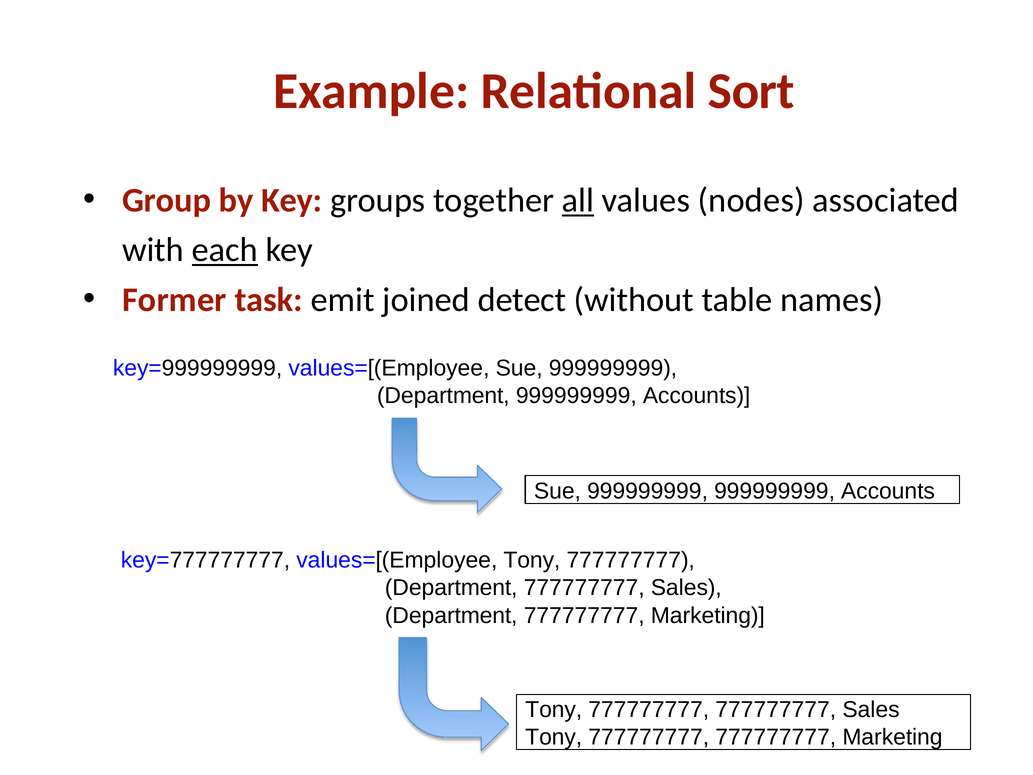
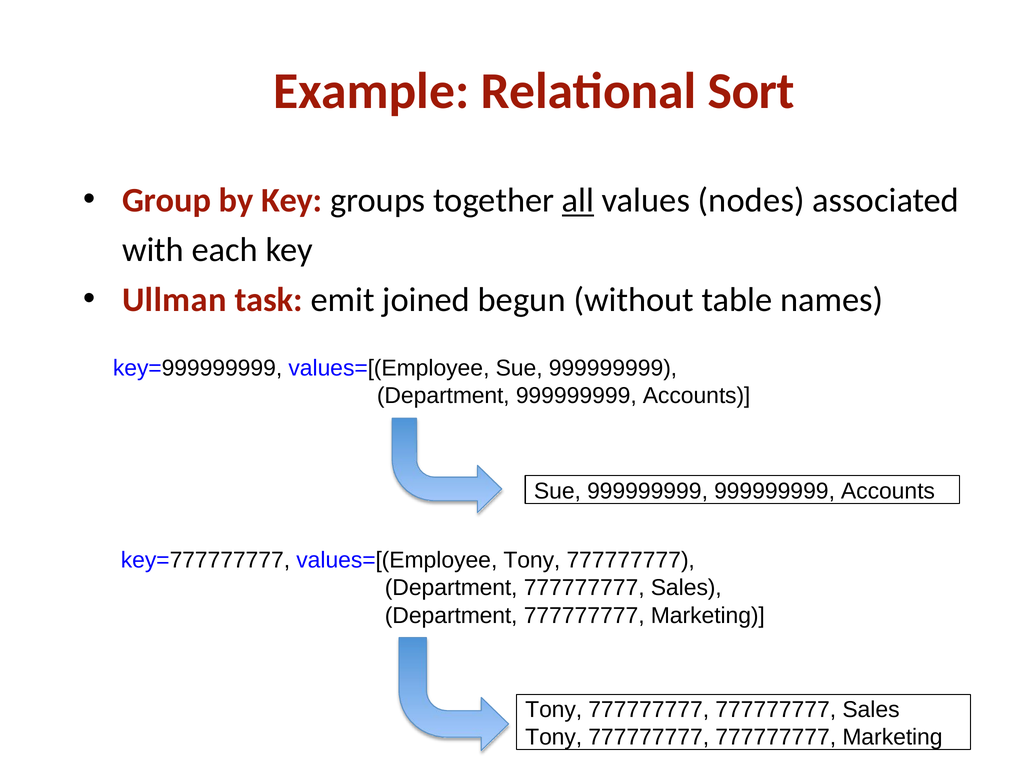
each underline: present -> none (225, 250)
Former: Former -> Ullman (174, 300)
detect: detect -> begun (522, 300)
